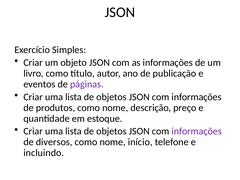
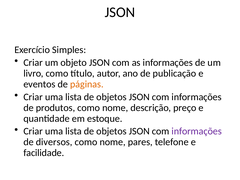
páginas colour: purple -> orange (87, 84)
início: início -> pares (140, 142)
incluindo: incluindo -> facilidade (44, 153)
